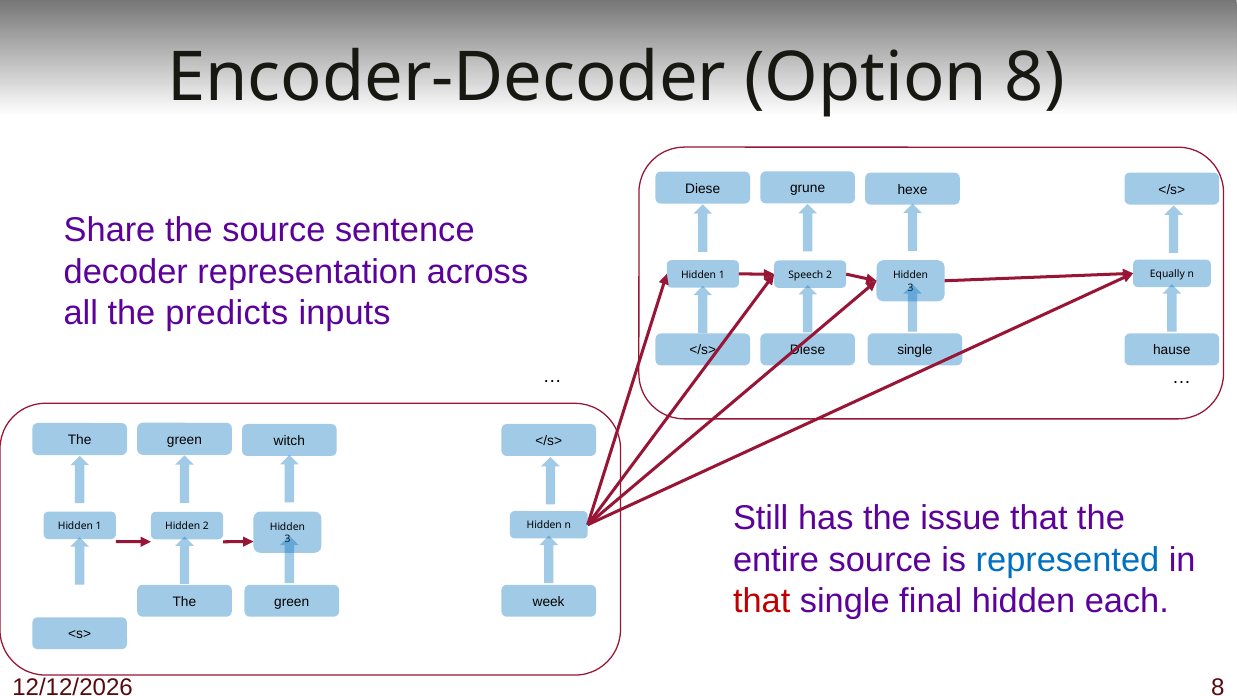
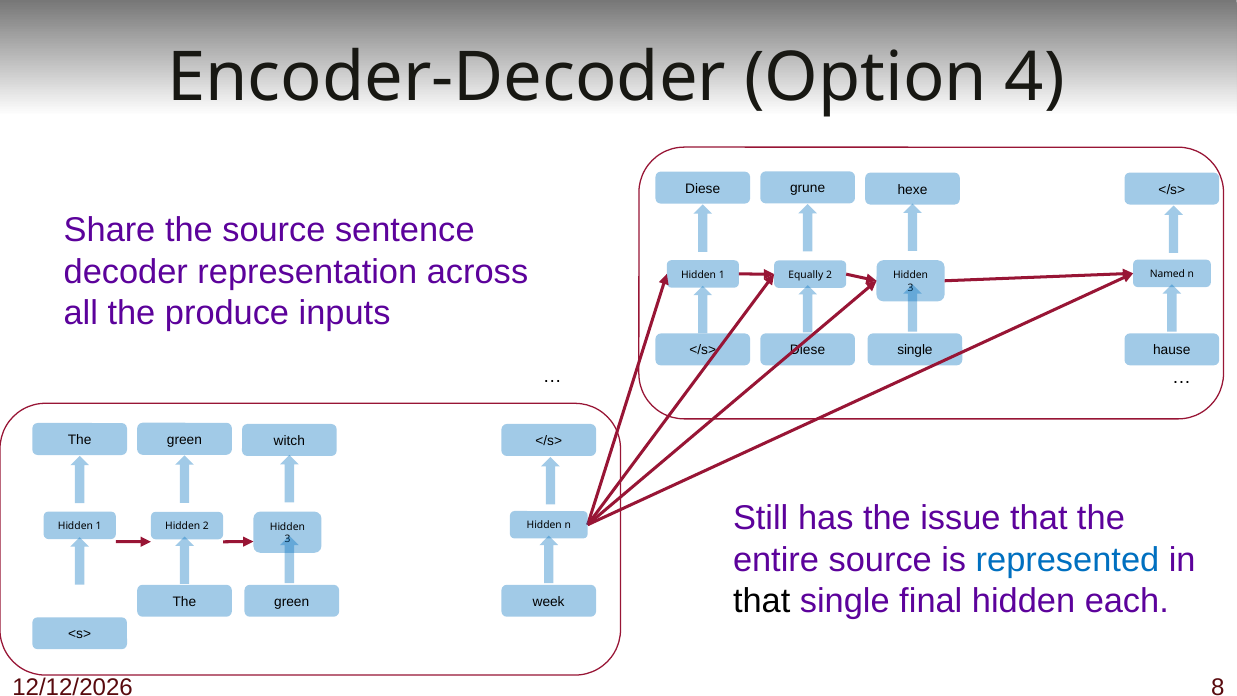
Option 8: 8 -> 4 (1035, 78)
Equally: Equally -> Named (1167, 274)
Speech: Speech -> Equally (806, 275)
predicts: predicts -> produce (227, 313)
that colour: red -> black (762, 601)
